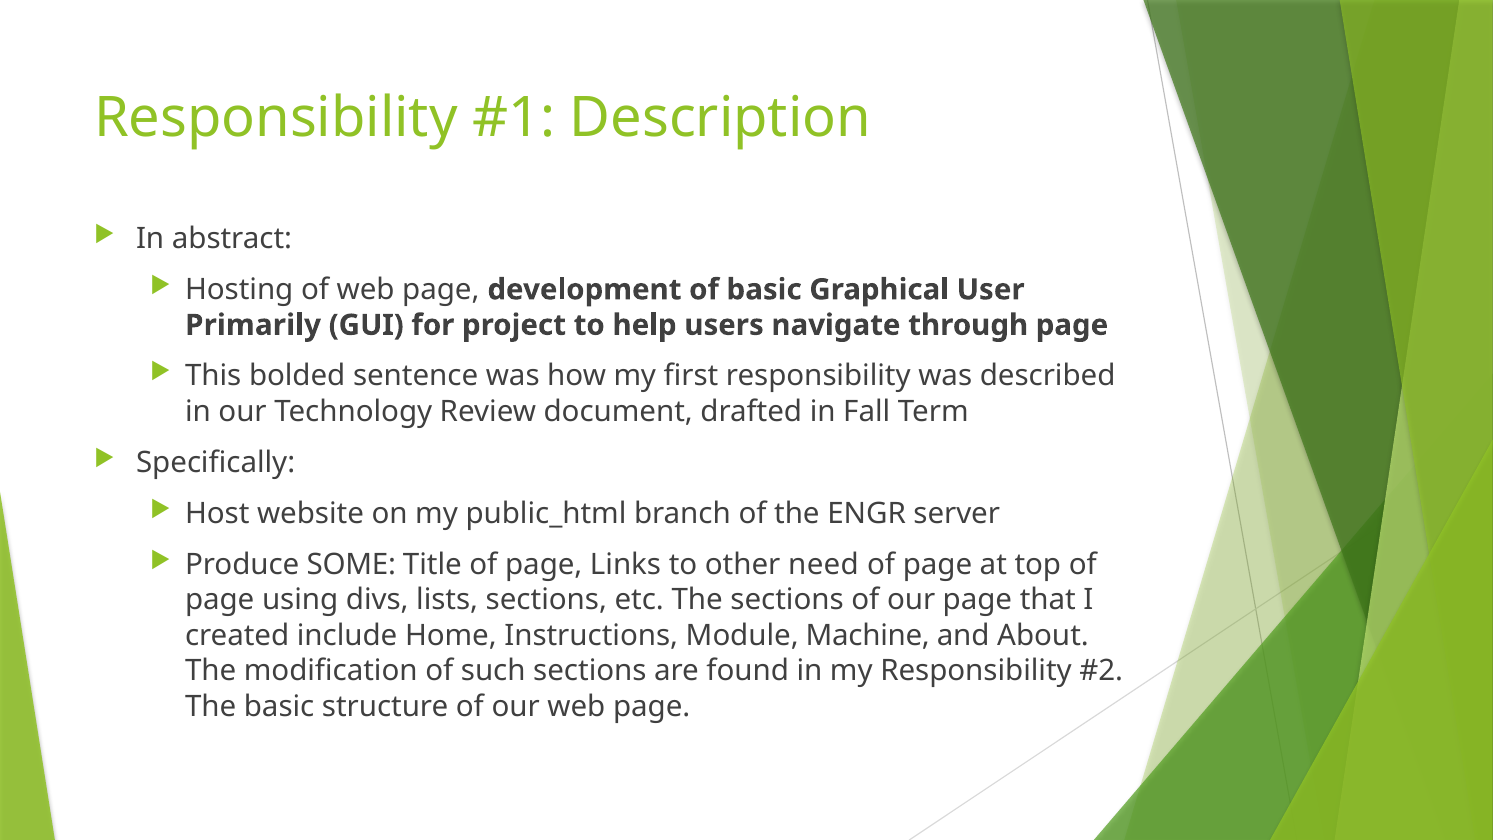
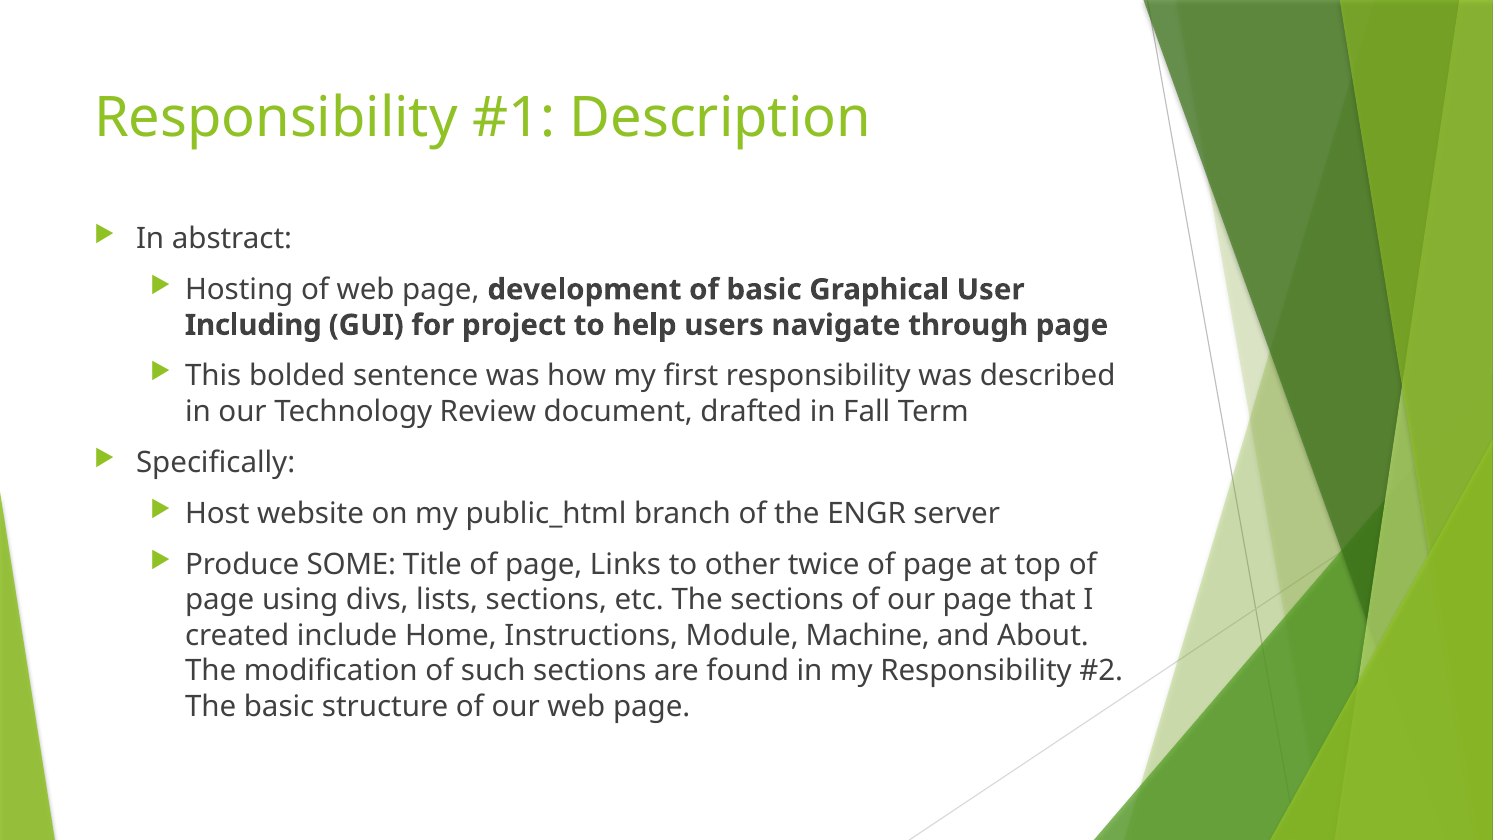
Primarily: Primarily -> Including (253, 325)
need: need -> twice (824, 564)
